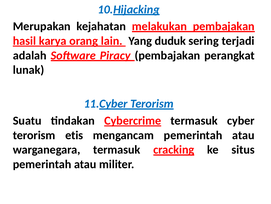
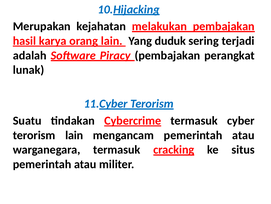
terorism etis: etis -> lain (74, 135)
